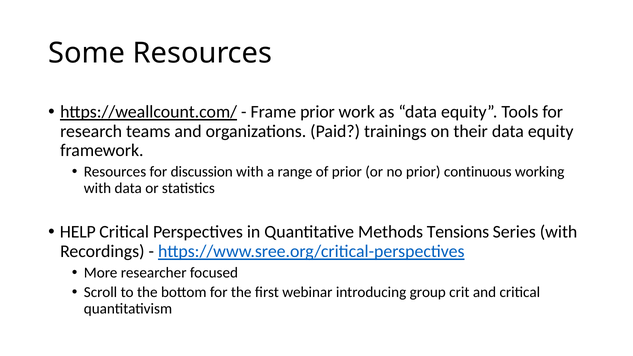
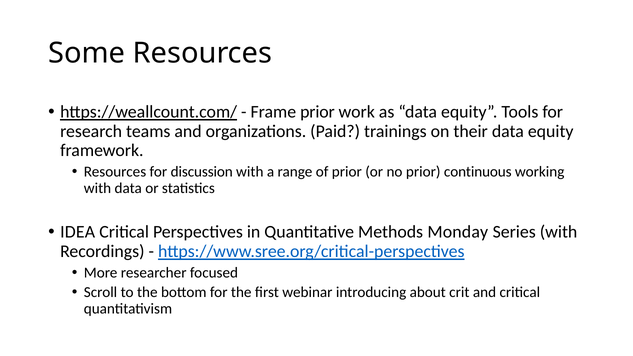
HELP: HELP -> IDEA (78, 232)
Tensions: Tensions -> Monday (458, 232)
group: group -> about (428, 292)
